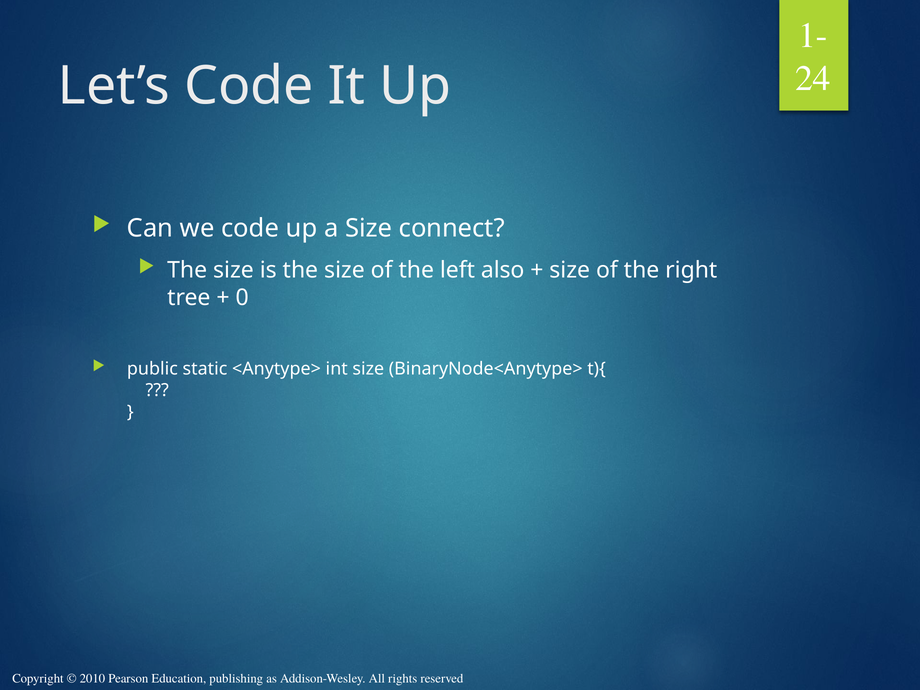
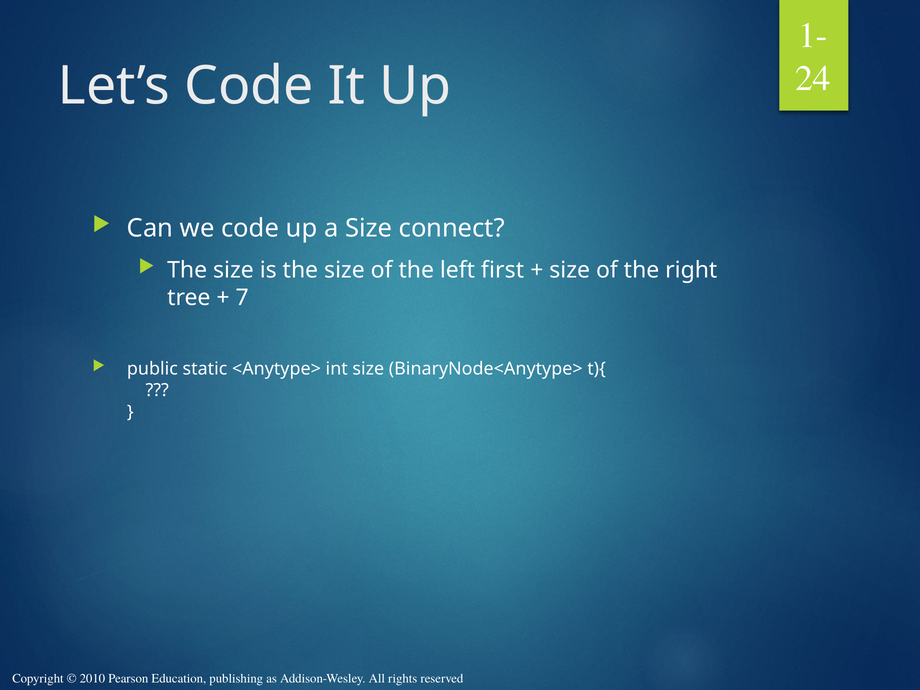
also: also -> first (503, 270)
0: 0 -> 7 (242, 298)
